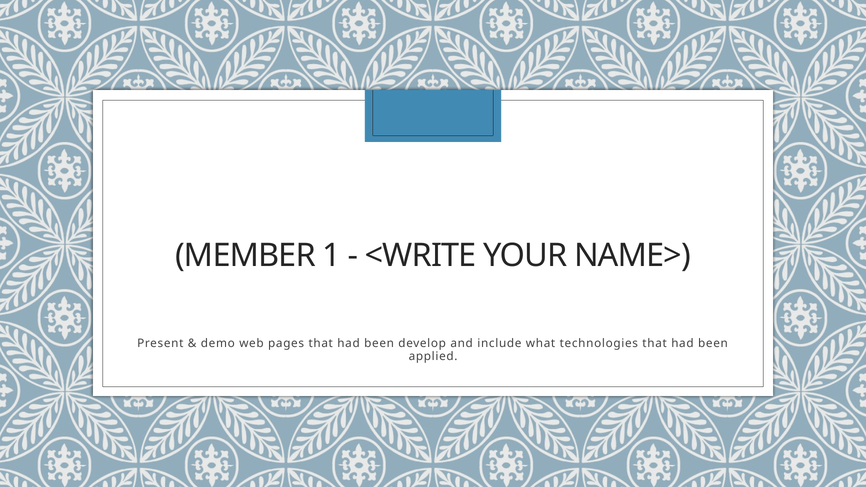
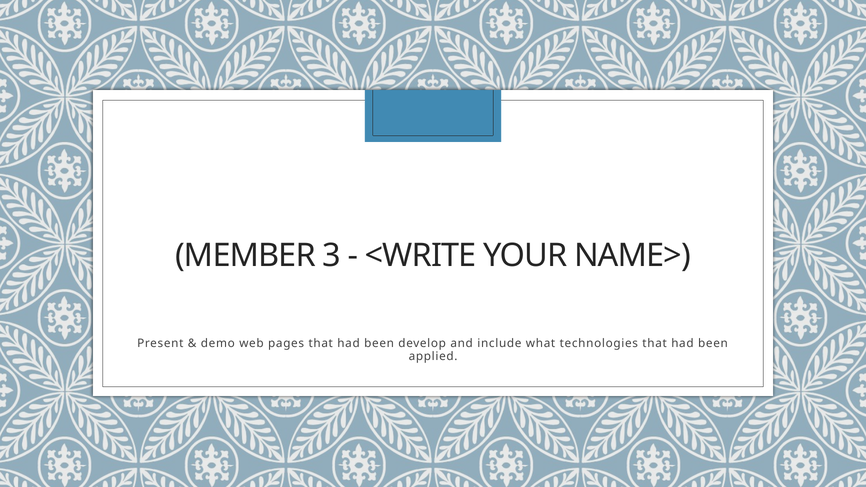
1: 1 -> 3 (332, 256)
